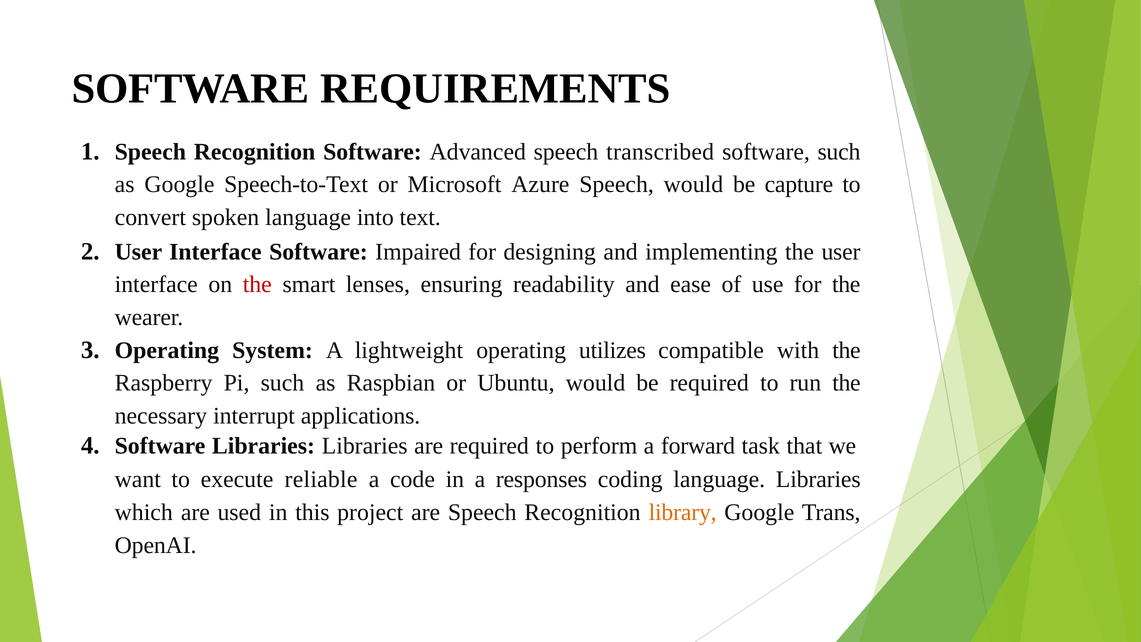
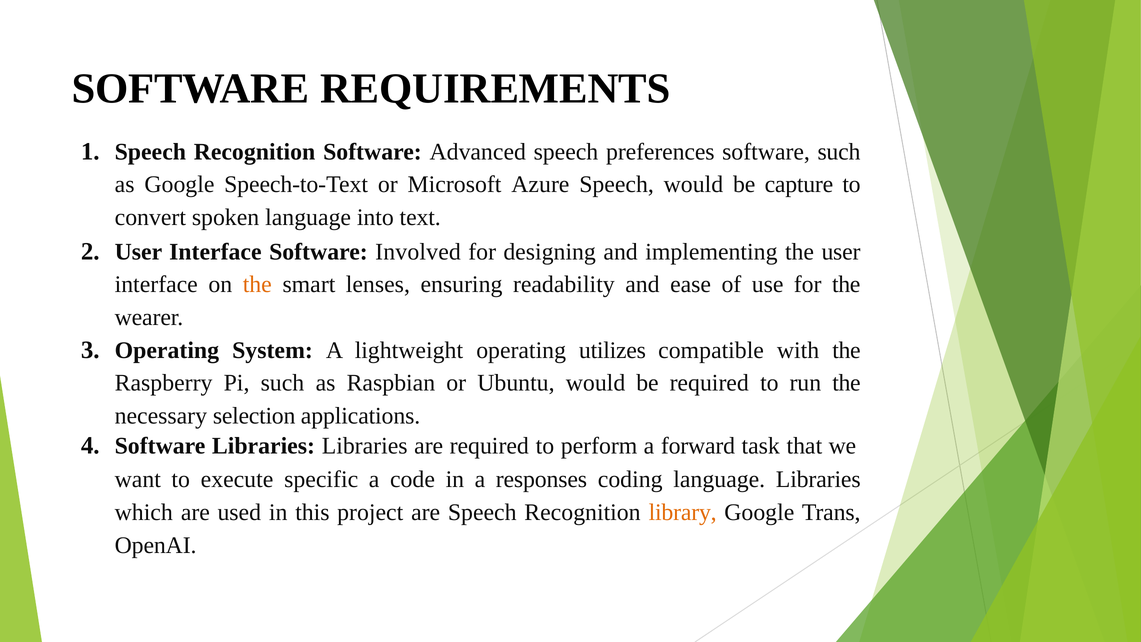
transcribed: transcribed -> preferences (660, 152)
Impaired: Impaired -> Involved (418, 252)
the colour: red -> orange (257, 285)
interrupt: interrupt -> selection (254, 416)
reliable: reliable -> specific (321, 479)
